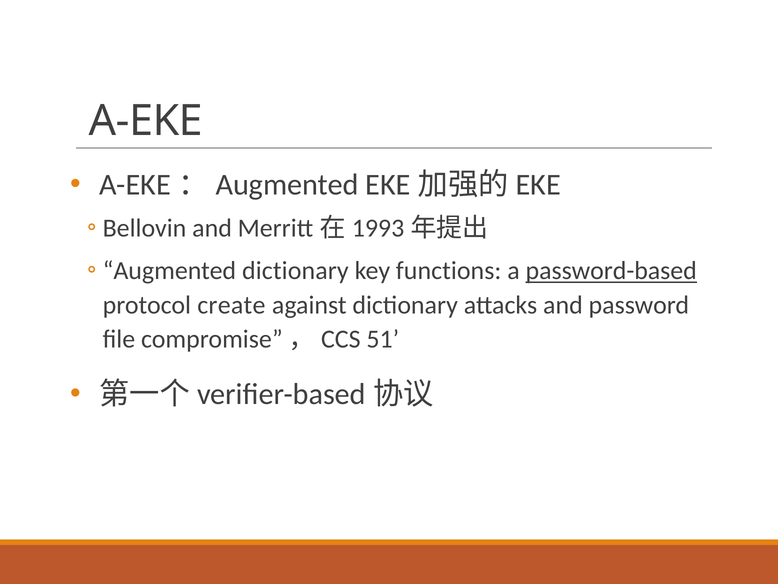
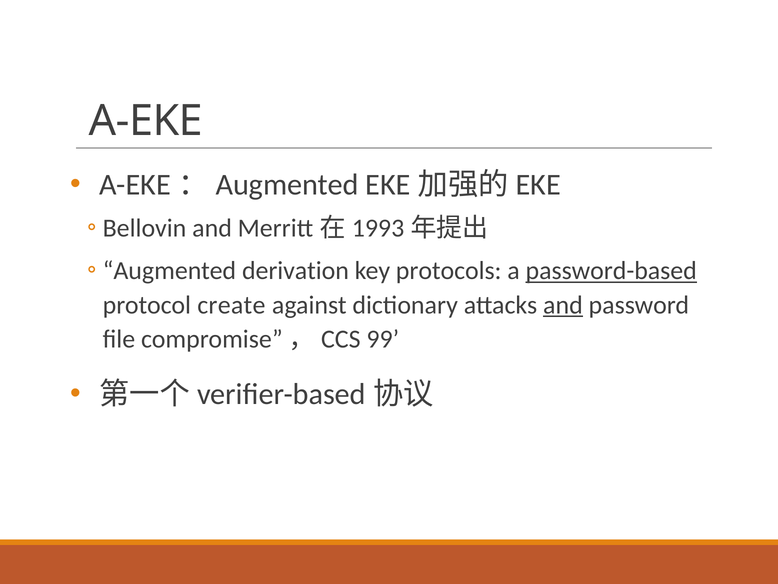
dictionary: dictionary -> derivation (295, 271)
functions: functions -> protocols (449, 271)
and underline: none -> present (563, 305)
51: 51 -> 99 (383, 339)
